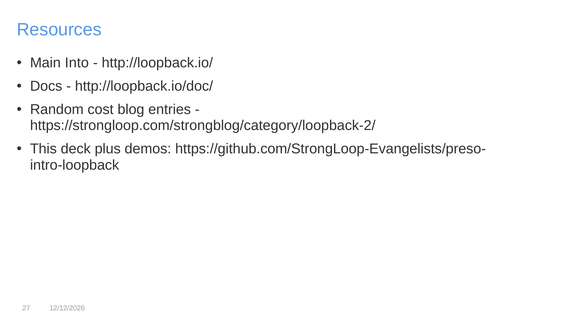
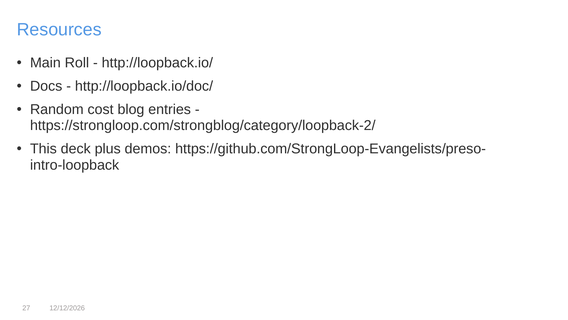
Into: Into -> Roll (77, 63)
